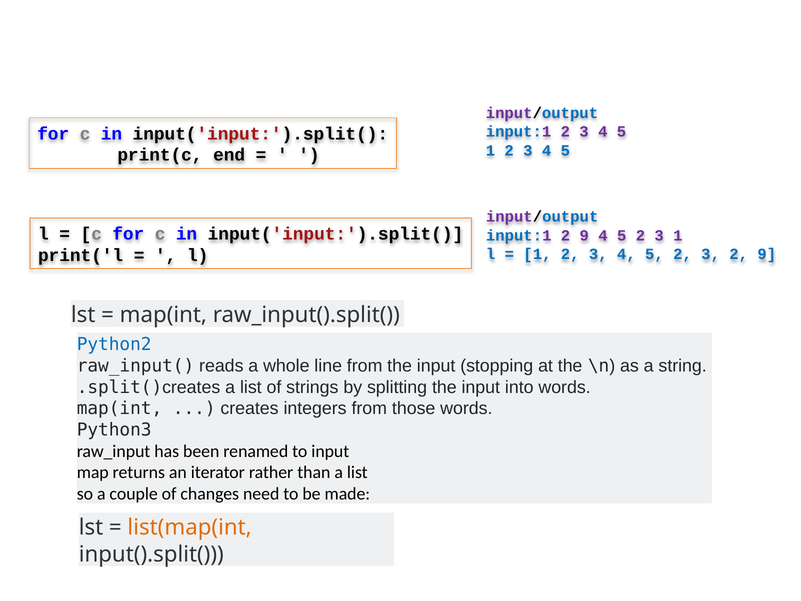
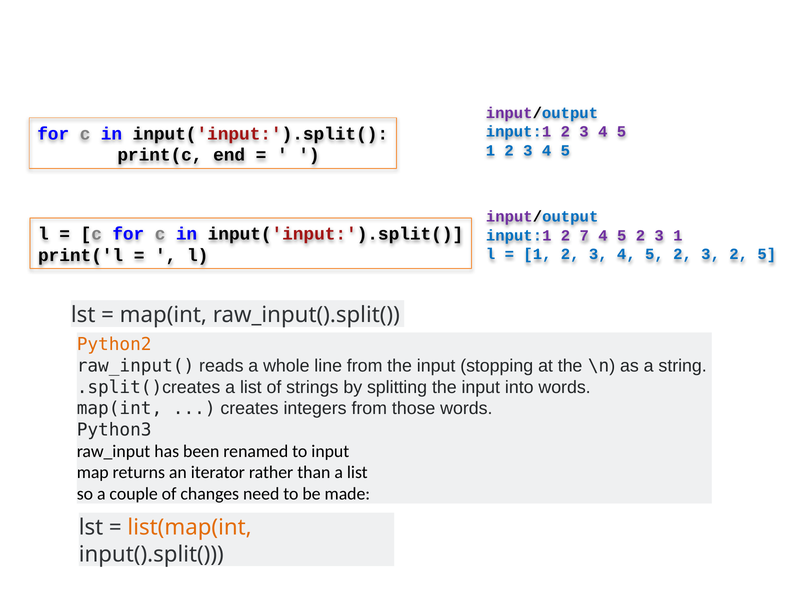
input:1 2 9: 9 -> 7 (584, 235)
3 2 9: 9 -> 5 (767, 254)
Python2 colour: blue -> orange (114, 344)
